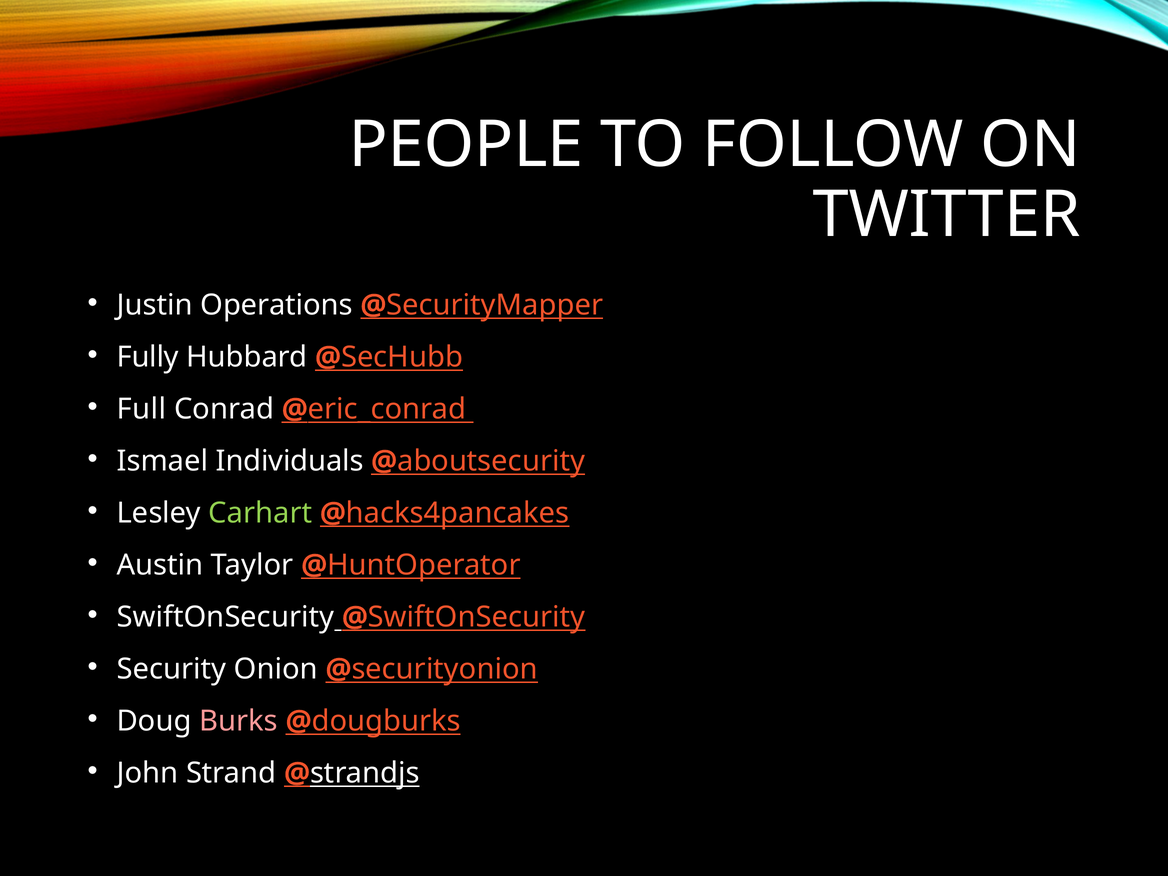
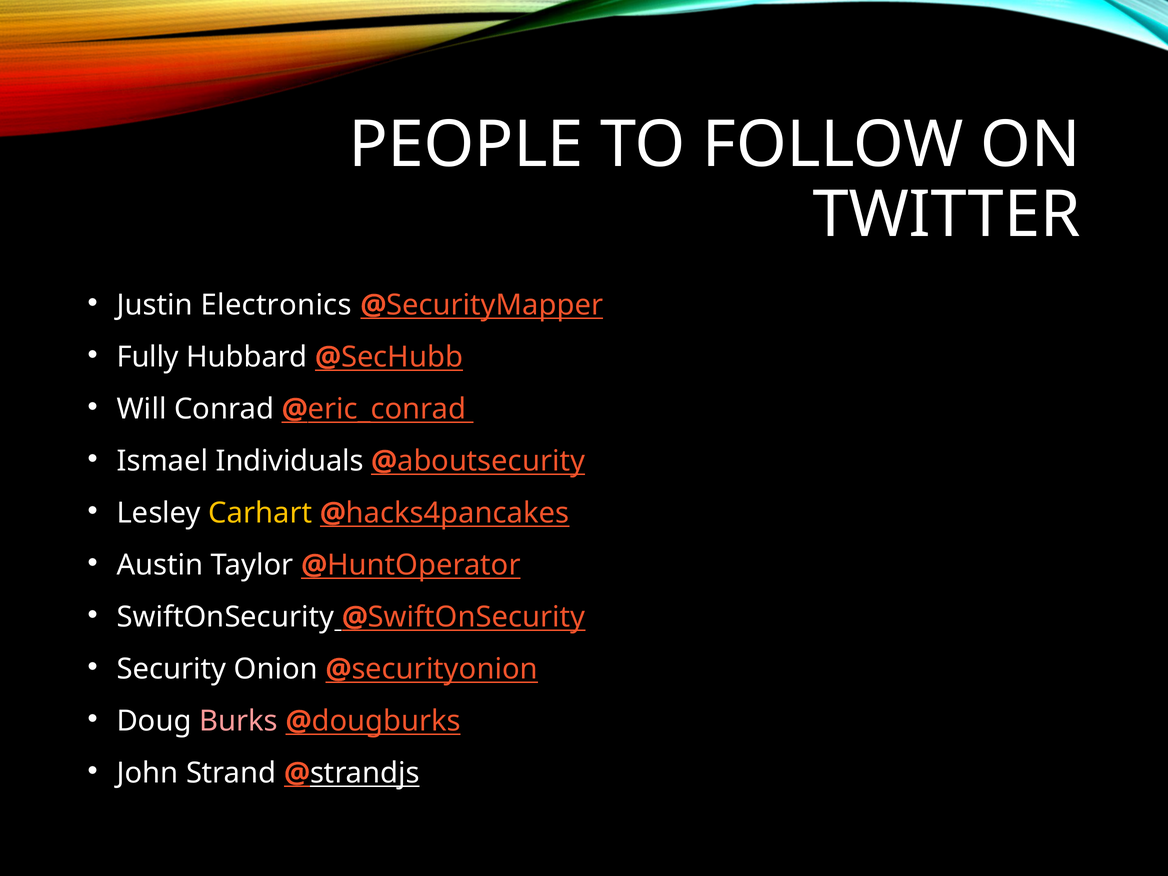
Operations: Operations -> Electronics (276, 305)
Full: Full -> Will (142, 409)
Carhart colour: light green -> yellow (260, 513)
